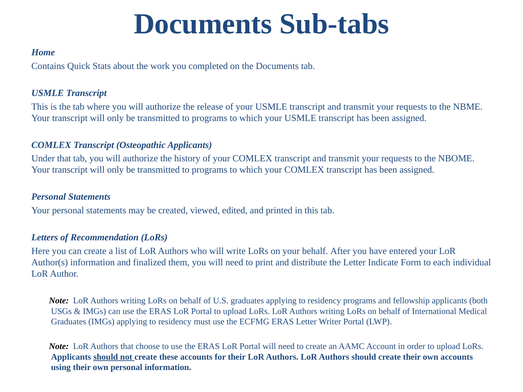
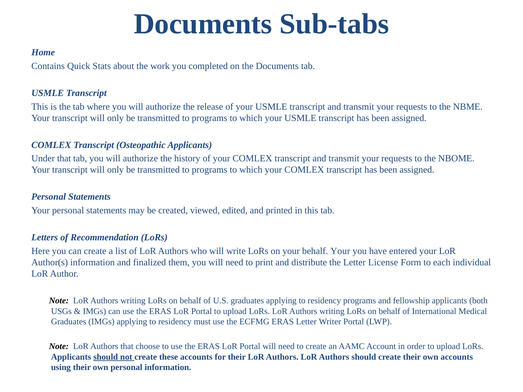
behalf After: After -> Your (340, 251)
Indicate: Indicate -> License (383, 262)
